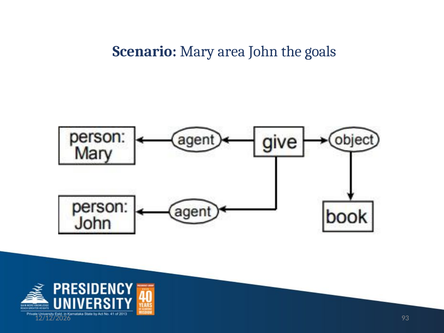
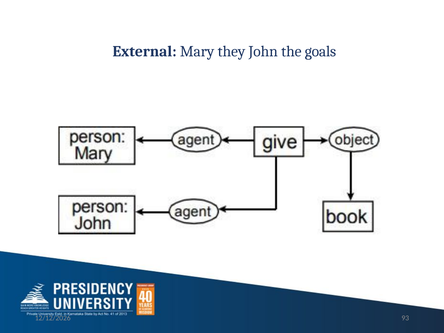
Scenario: Scenario -> External (145, 51)
area: area -> they (231, 51)
